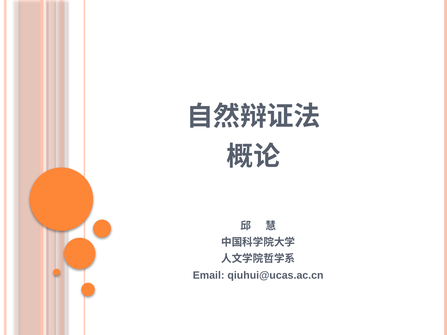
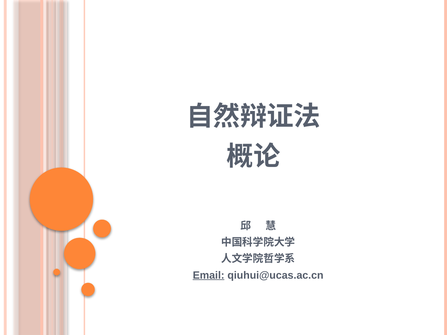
Email underline: none -> present (209, 275)
